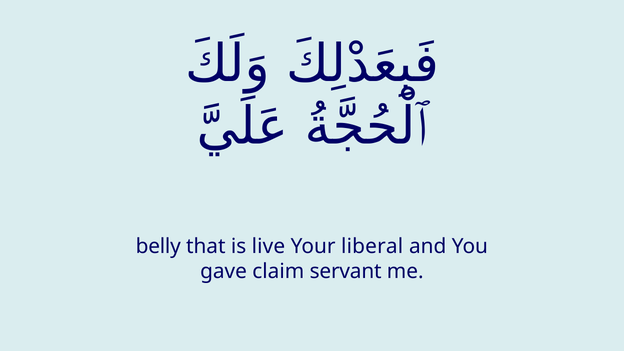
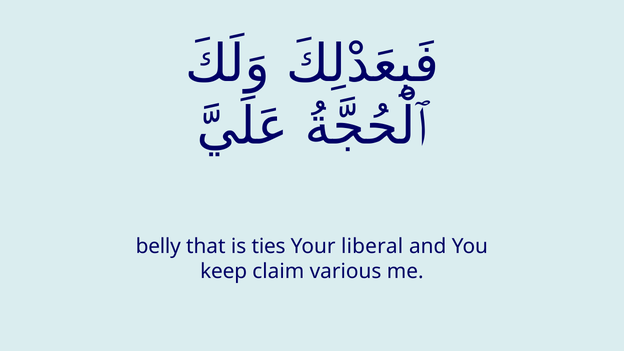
live: live -> ties (269, 246)
gave: gave -> keep (224, 271)
servant: servant -> various (346, 271)
